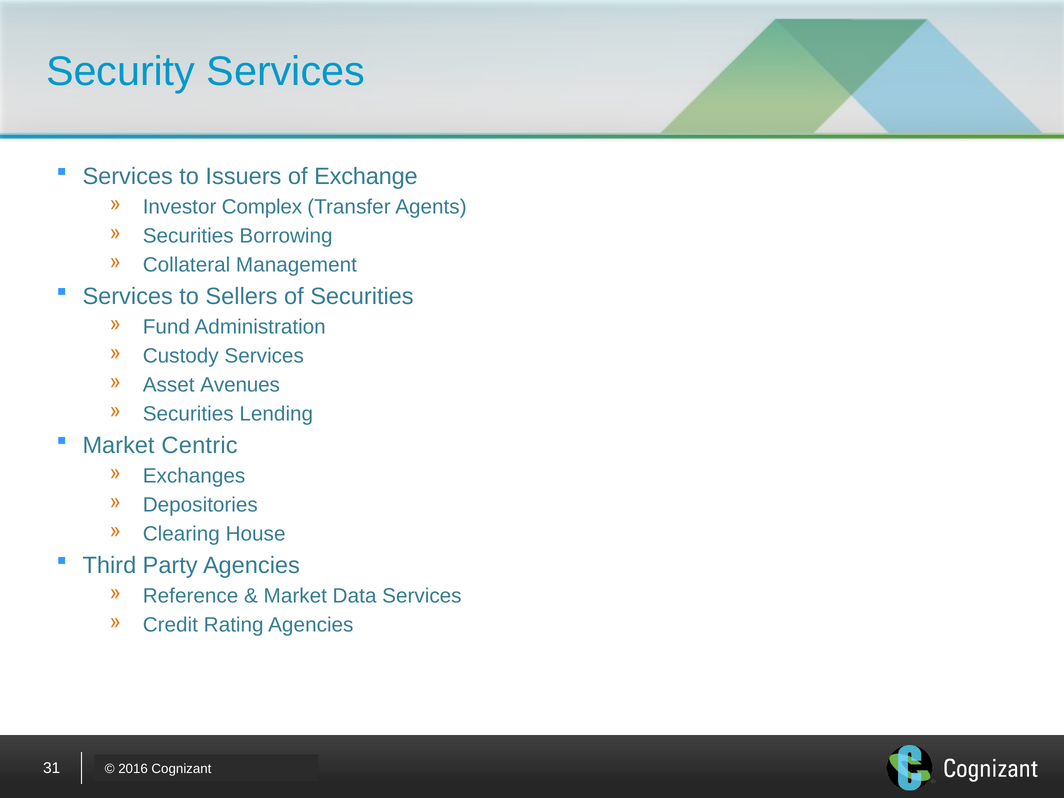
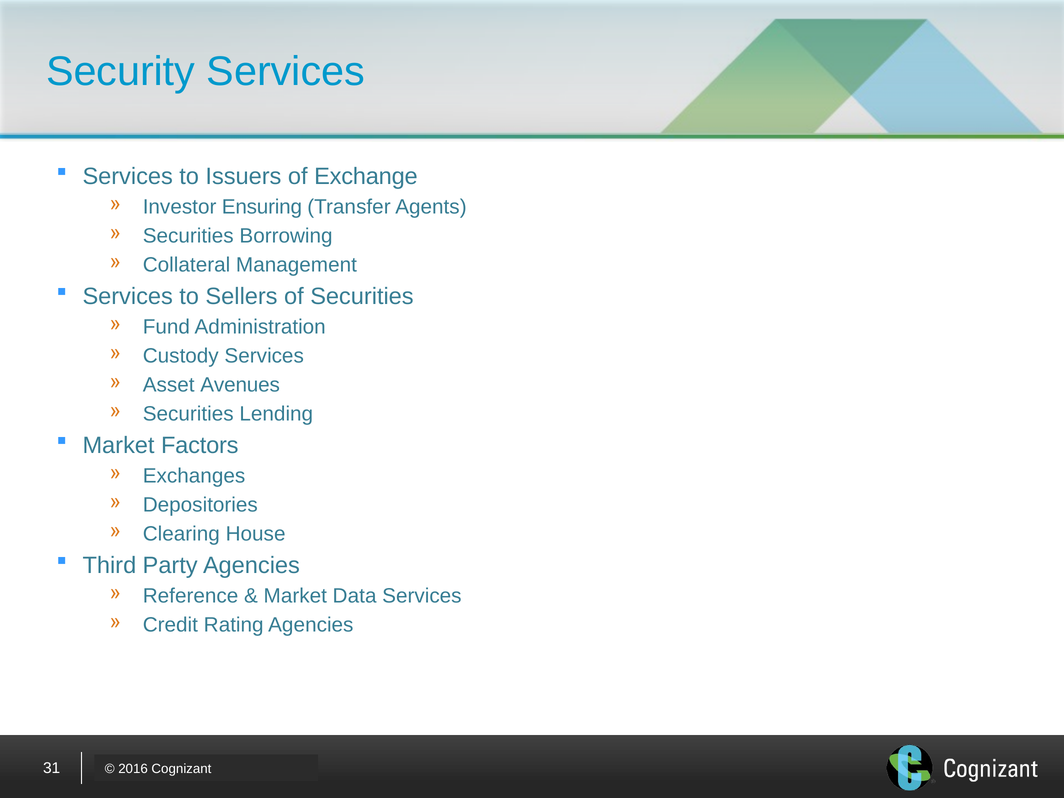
Complex: Complex -> Ensuring (262, 207)
Centric: Centric -> Factors (200, 445)
